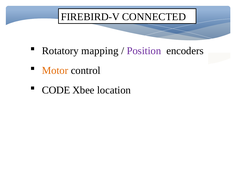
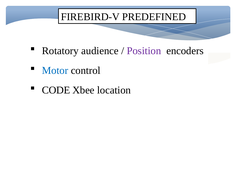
CONNECTED: CONNECTED -> PREDEFINED (154, 17)
mapping: mapping -> audience (100, 51)
Motor colour: orange -> blue (55, 70)
